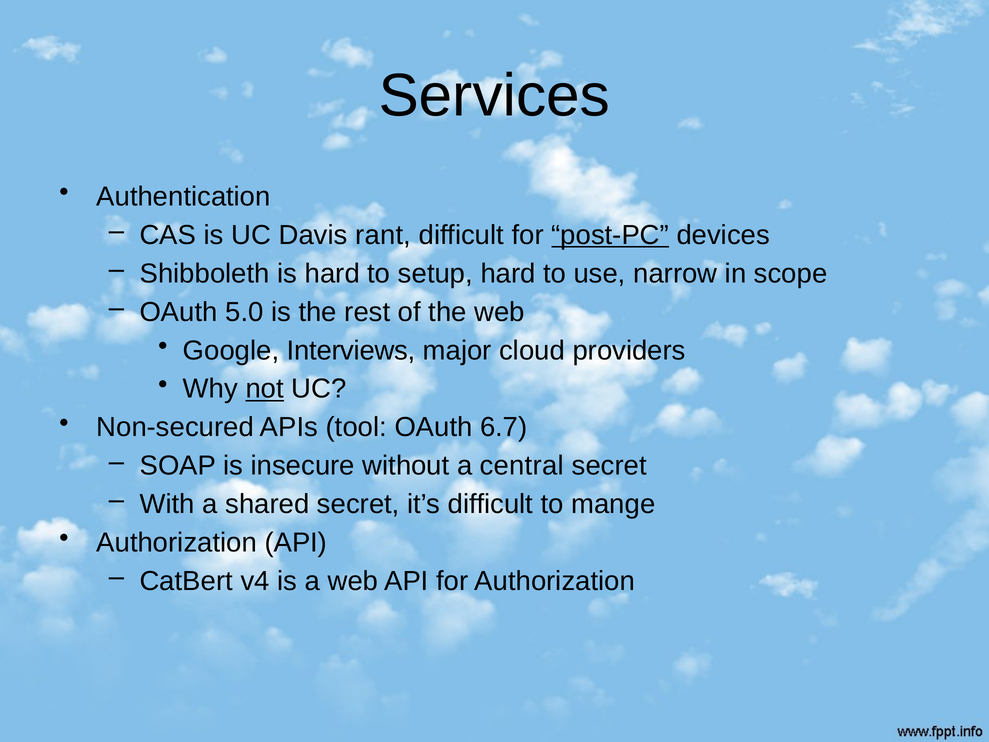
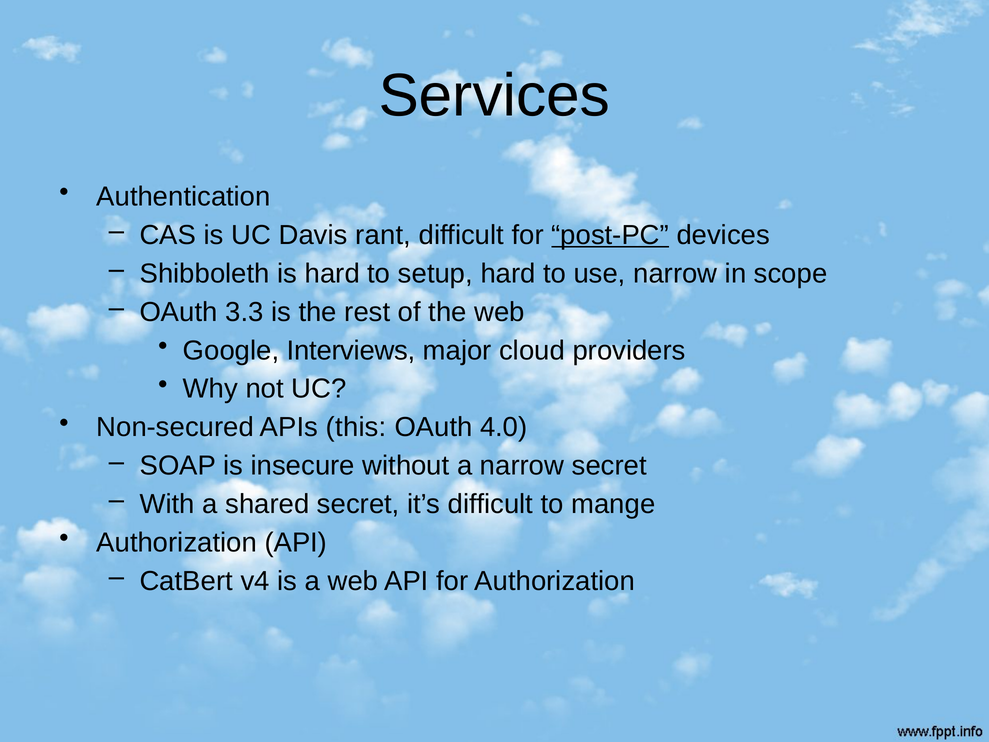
5.0: 5.0 -> 3.3 (244, 312)
not underline: present -> none (265, 389)
tool: tool -> this (356, 427)
6.7: 6.7 -> 4.0 (504, 427)
a central: central -> narrow (522, 466)
